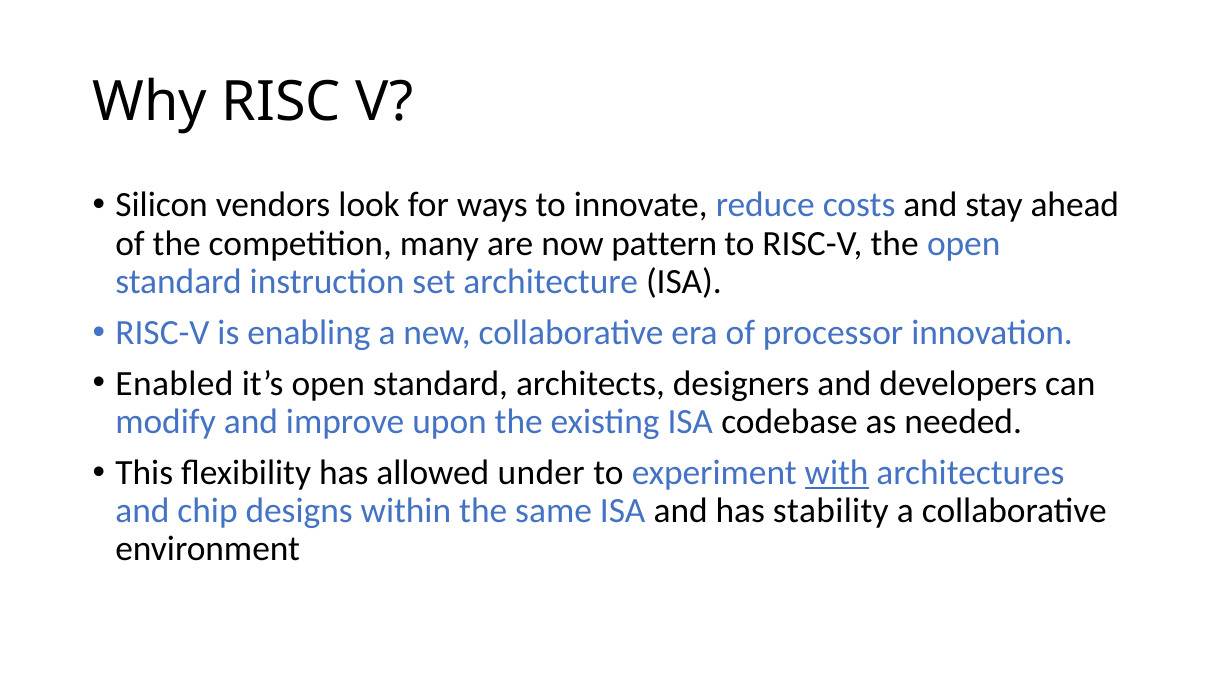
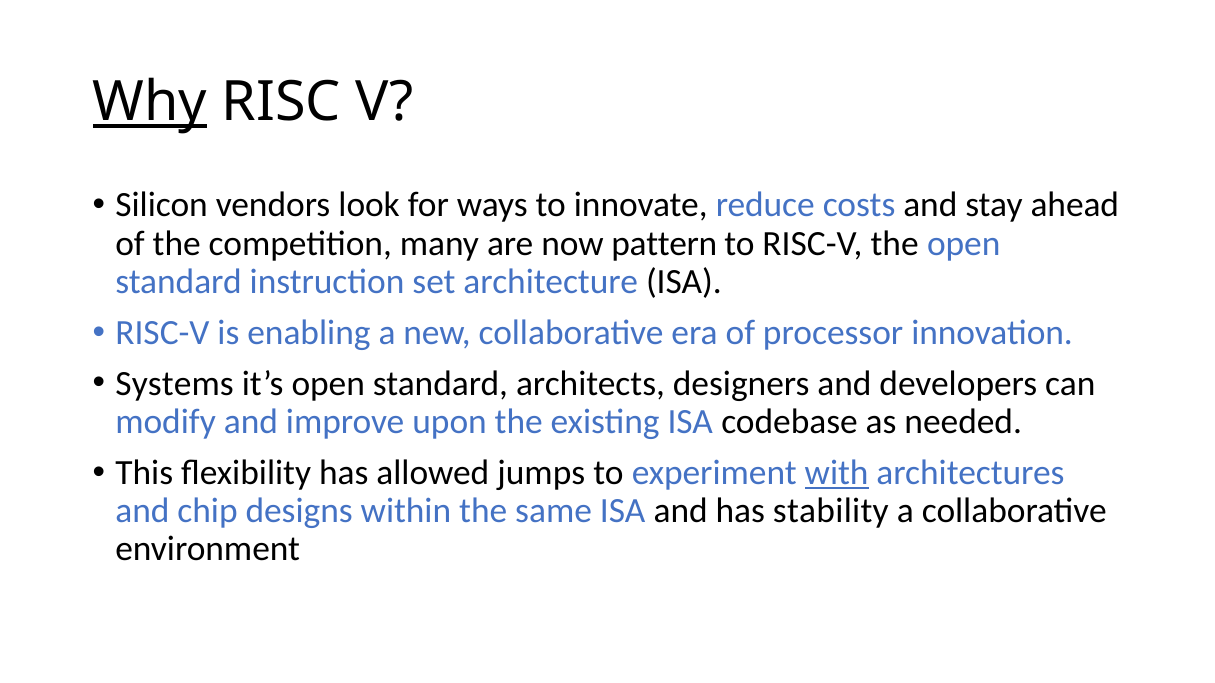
Why underline: none -> present (150, 102)
Enabled: Enabled -> Systems (175, 384)
under: under -> jumps (541, 473)
